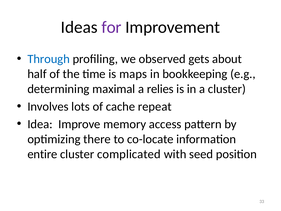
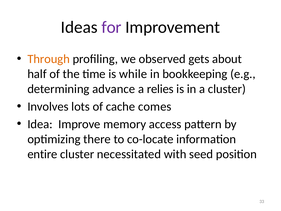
Through colour: blue -> orange (49, 59)
maps: maps -> while (133, 74)
maximal: maximal -> advance (114, 89)
repeat: repeat -> comes (155, 106)
complicated: complicated -> necessitated (129, 154)
